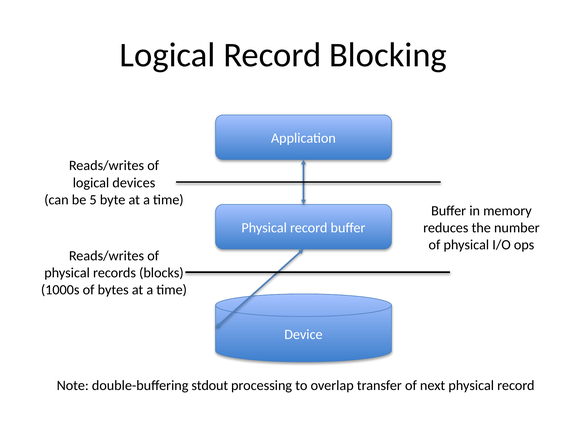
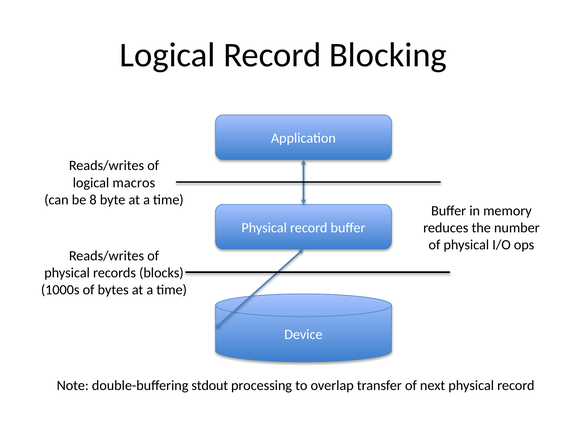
devices: devices -> macros (134, 182)
5: 5 -> 8 (93, 199)
